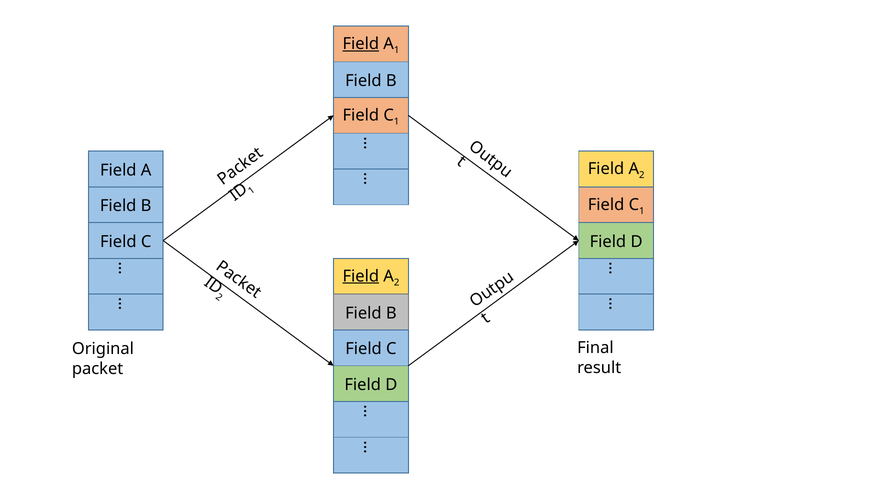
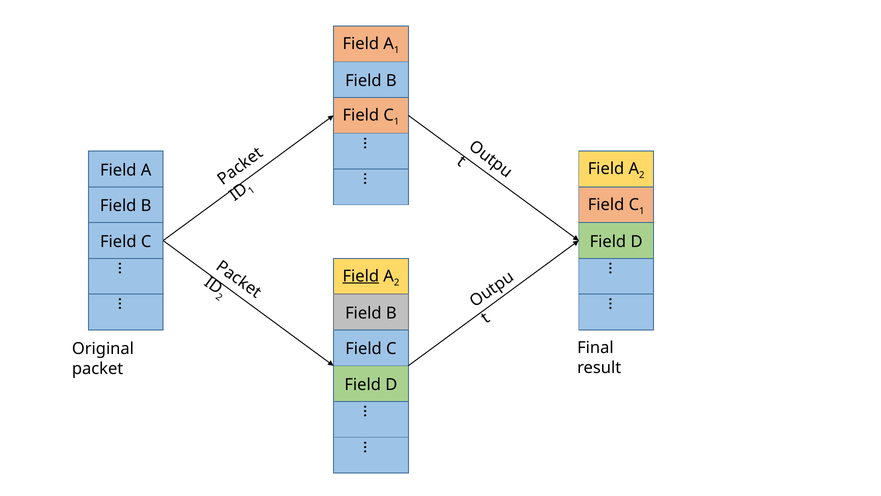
Field underline: present -> none (361, 44)
